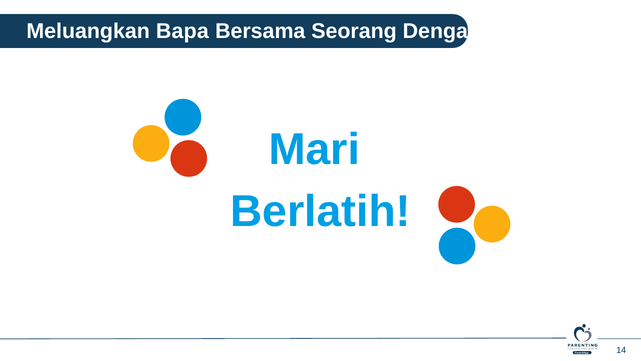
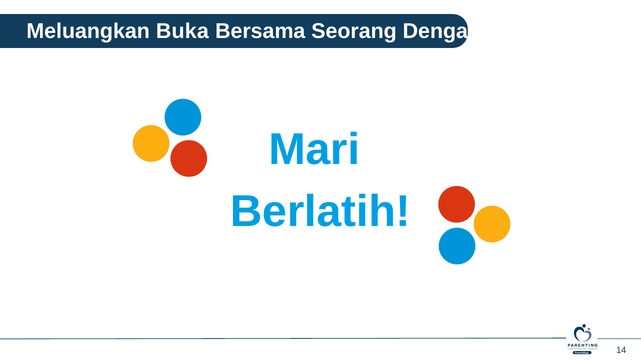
Bapa: Bapa -> Buka (182, 31)
